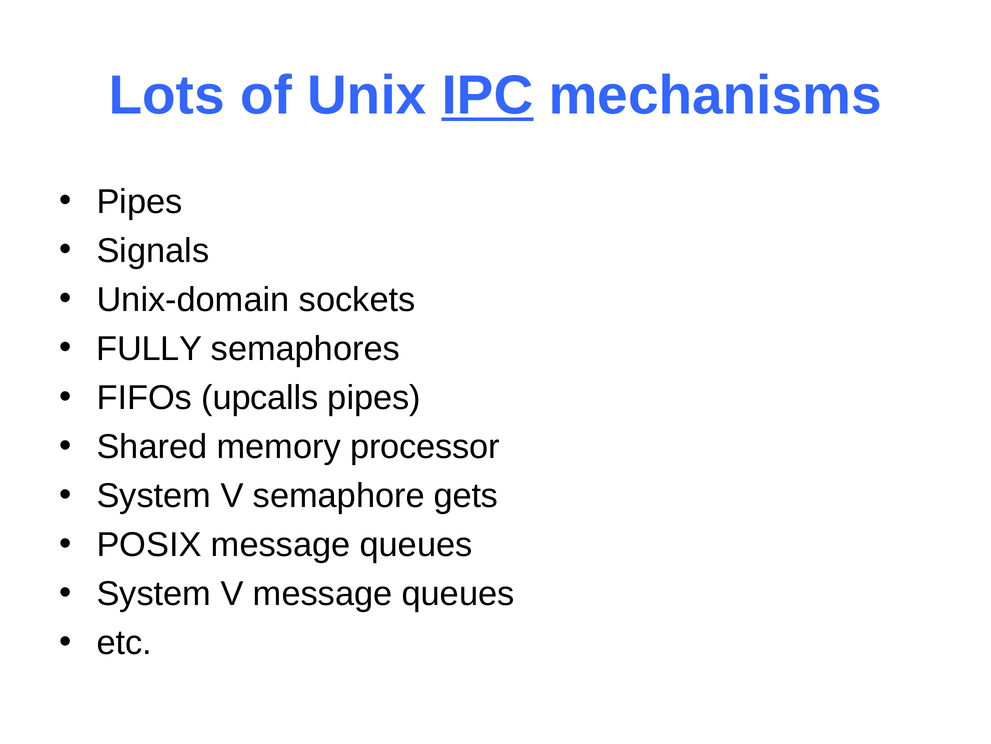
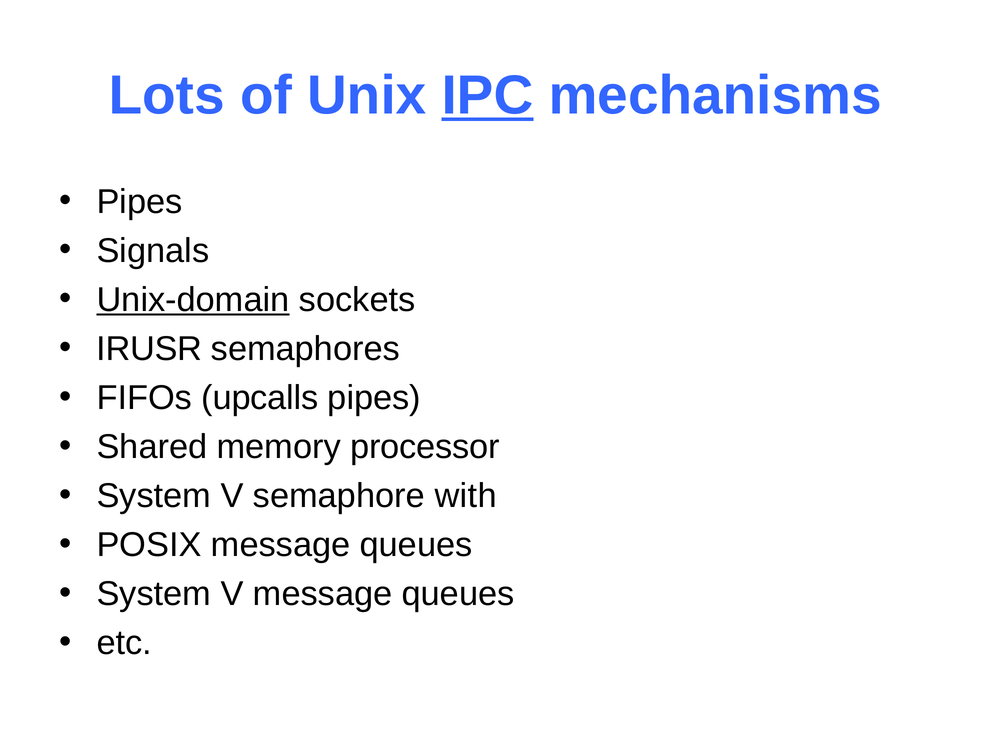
Unix‐domain underline: none -> present (193, 299)
FULLY: FULLY -> IRUSR (149, 348)
gets: gets -> with (466, 495)
